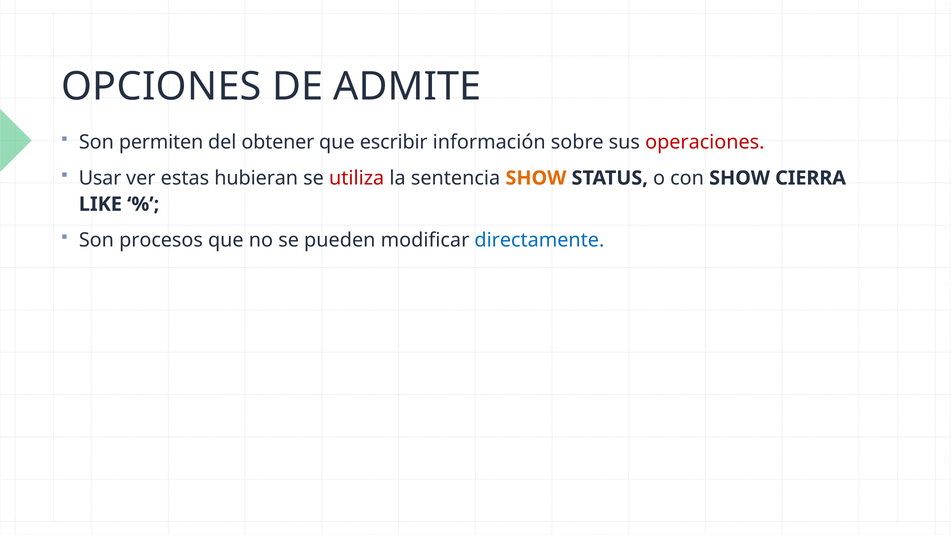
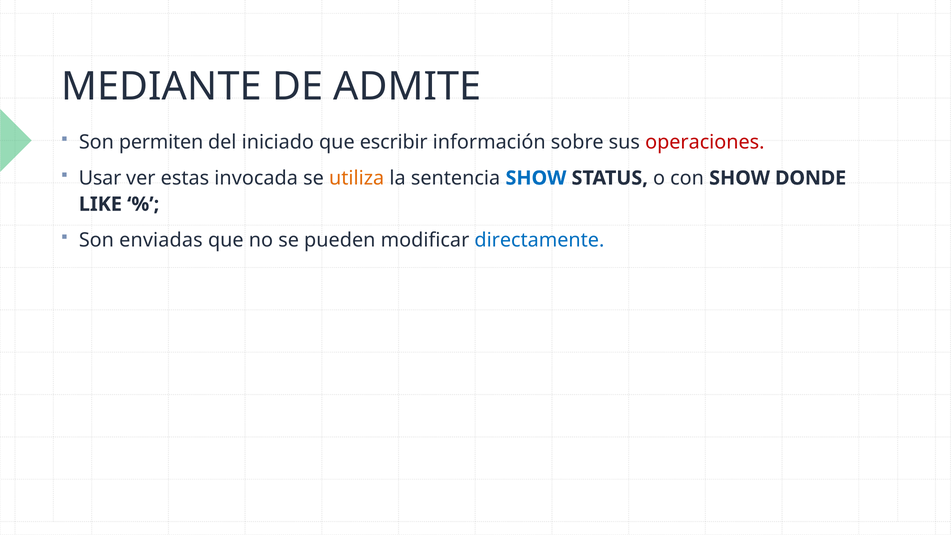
OPCIONES: OPCIONES -> MEDIANTE (161, 87)
obtener: obtener -> iniciado (278, 142)
hubieran: hubieran -> invocada (256, 178)
utiliza colour: red -> orange (357, 178)
SHOW colour: orange -> blue (536, 178)
CIERRA: CIERRA -> DONDE (811, 178)
procesos: procesos -> enviadas (161, 240)
